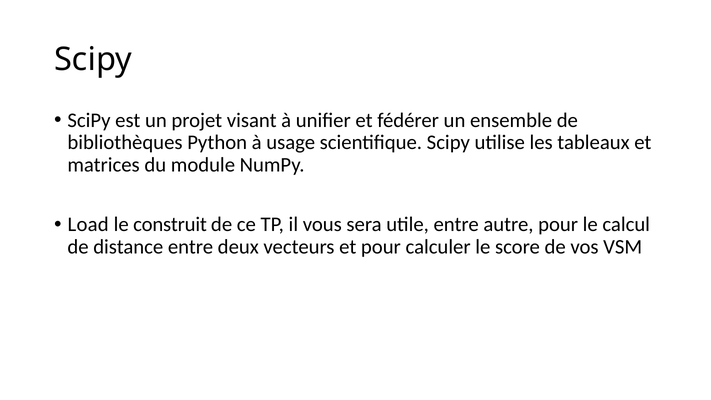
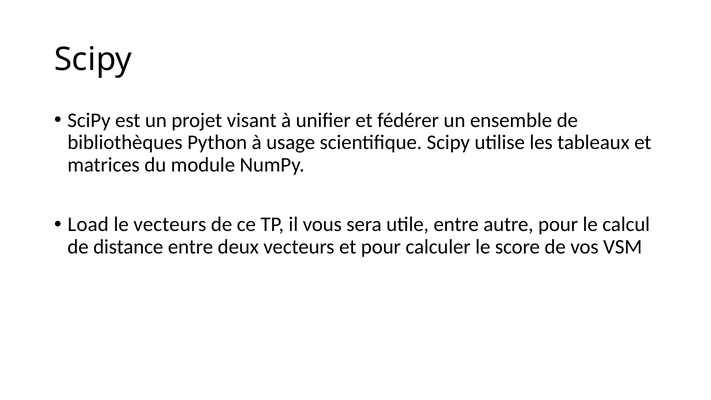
le construit: construit -> vecteurs (170, 225)
